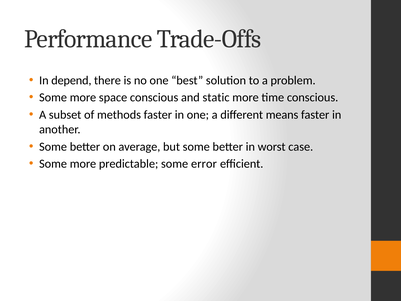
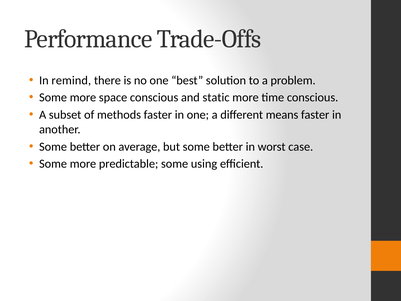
depend: depend -> remind (71, 80)
error: error -> using (204, 164)
